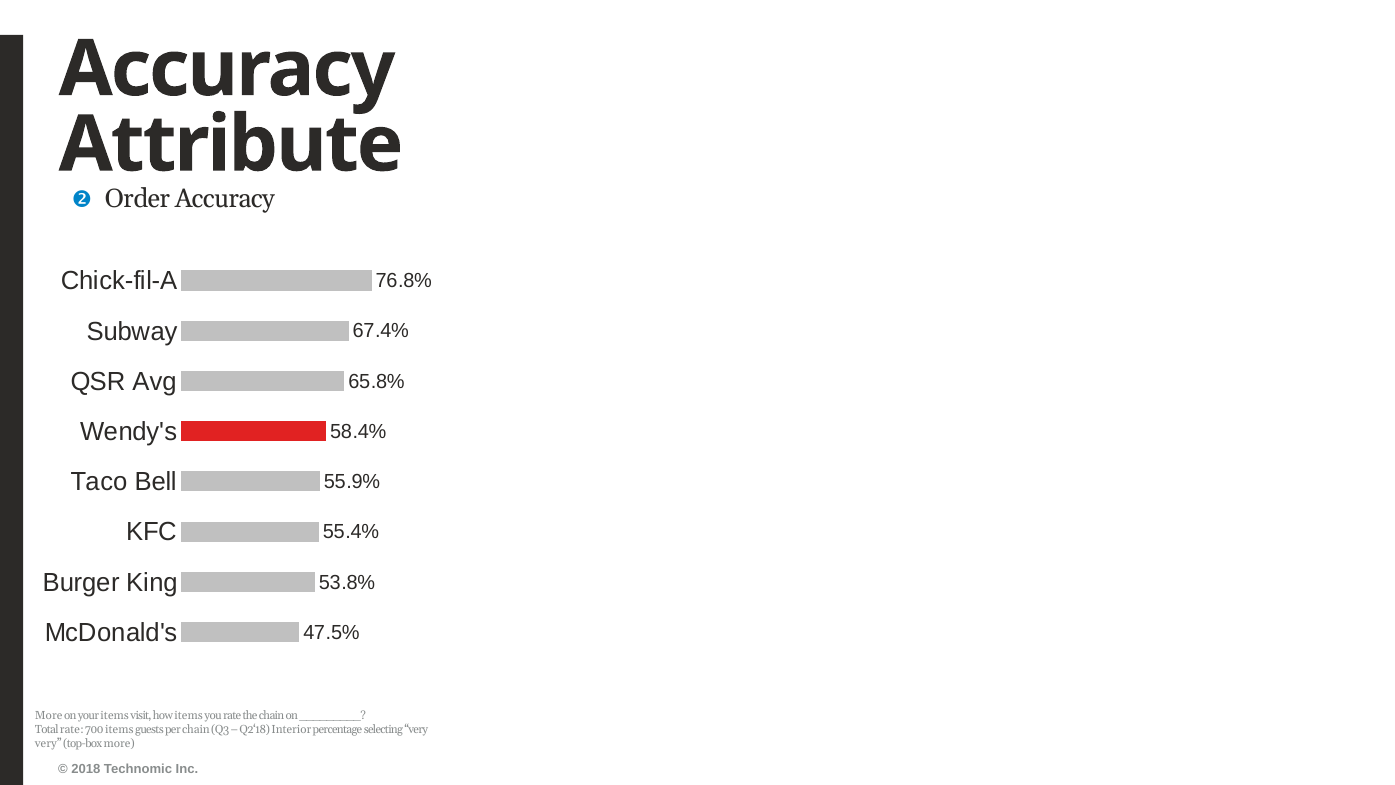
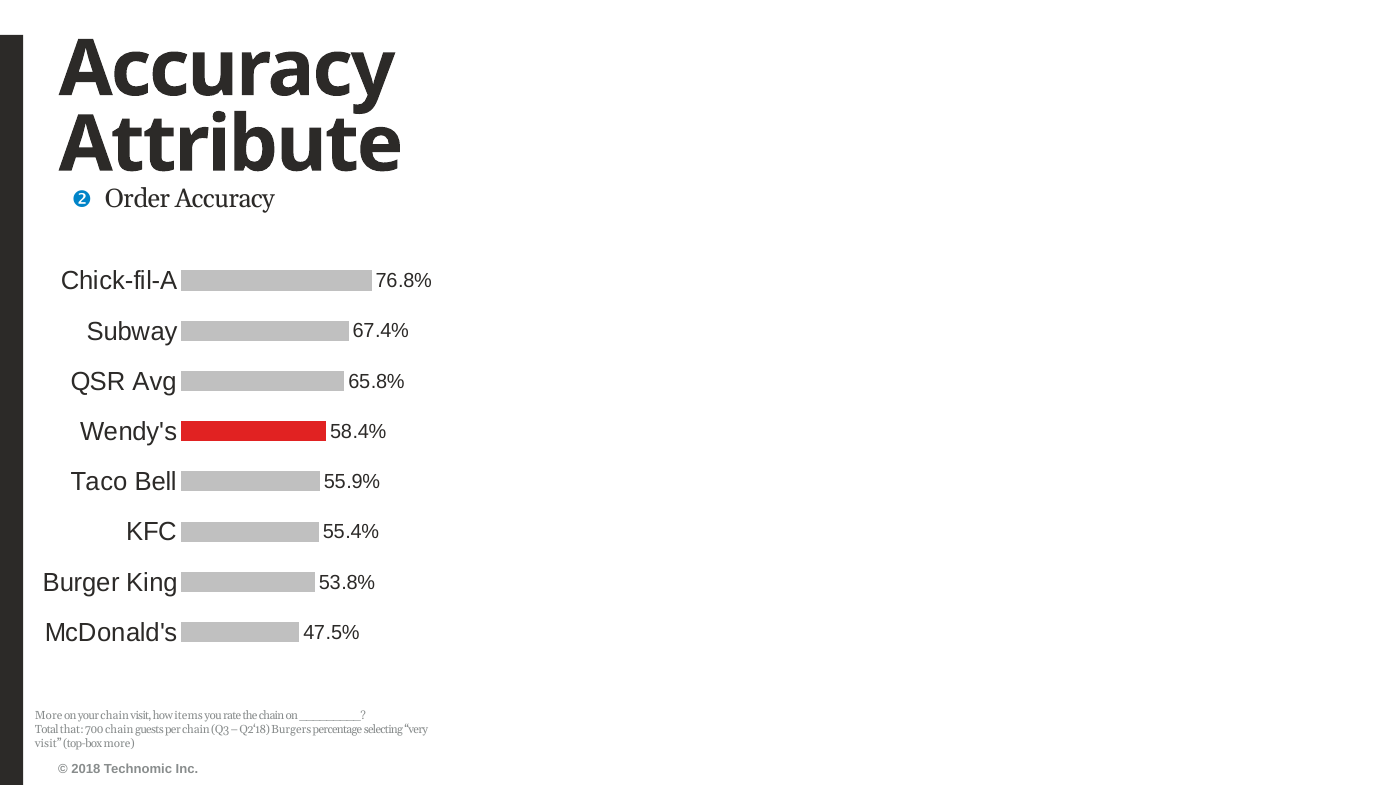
your items: items -> chain (115, 715)
Total rate: rate -> that (72, 729)
700 items: items -> chain (119, 729)
Interior: Interior -> Burgers (291, 729)
very: very -> visit (48, 743)
